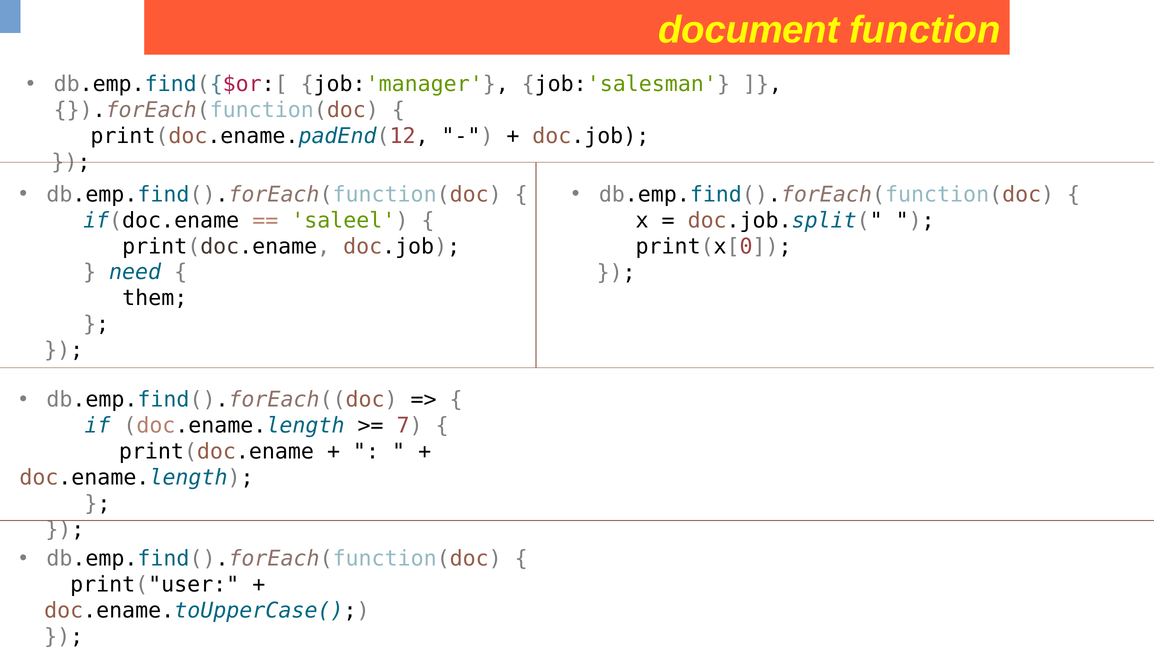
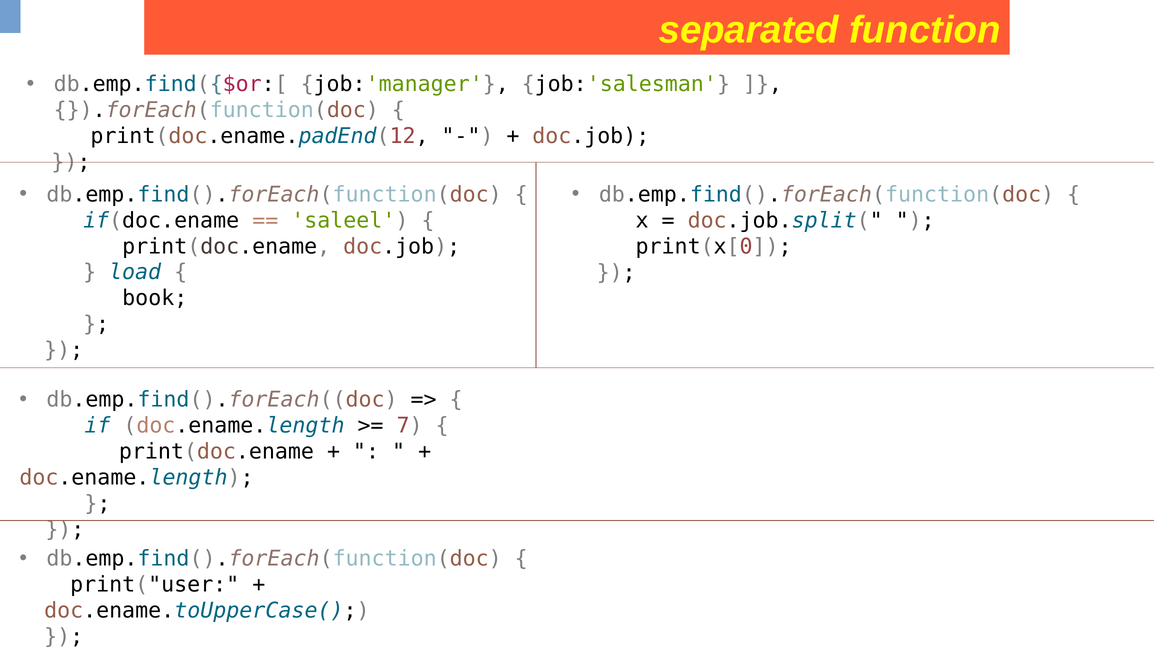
document: document -> separated (749, 30)
need: need -> load (135, 272)
them: them -> book (155, 298)
